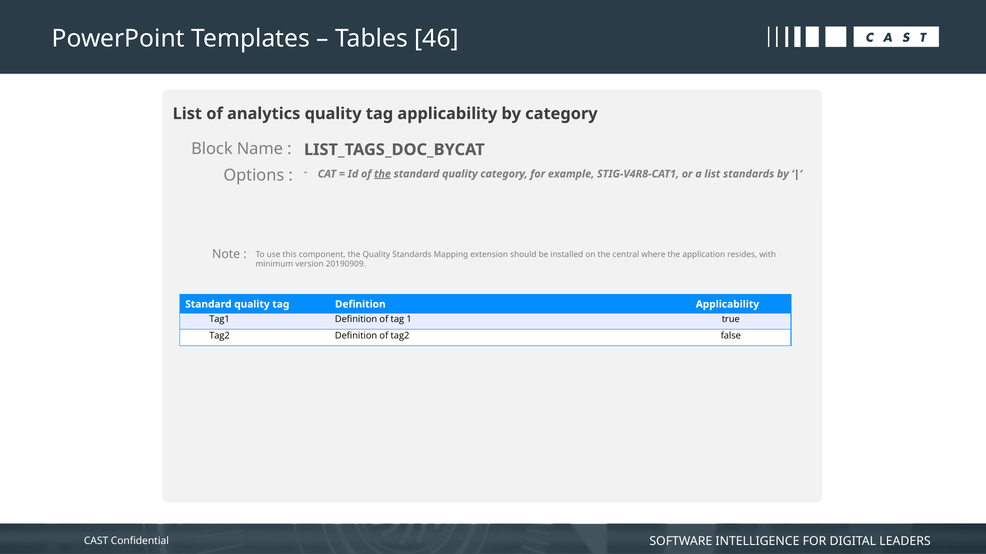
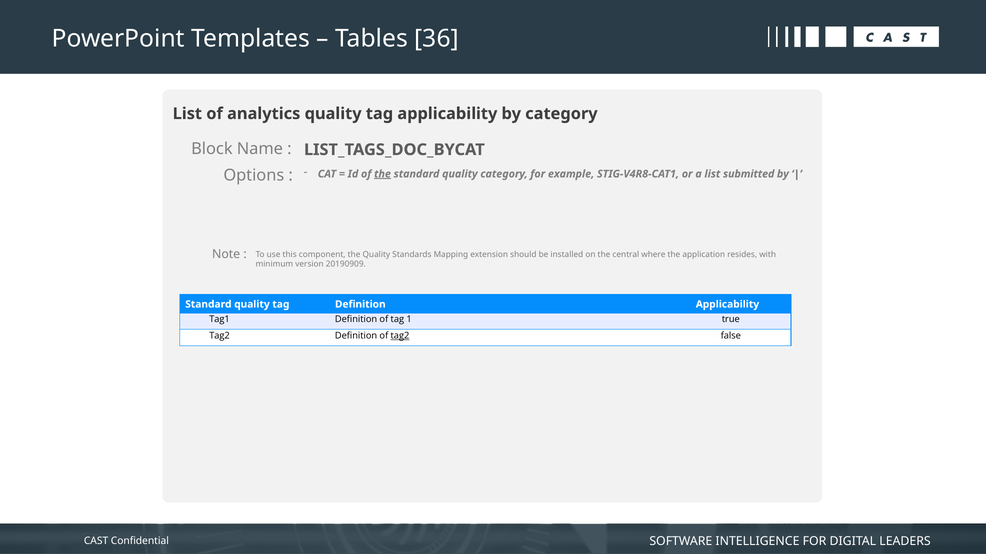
46: 46 -> 36 (437, 38)
list standards: standards -> submitted (749, 174)
tag2 underline: none -> present (400, 336)
